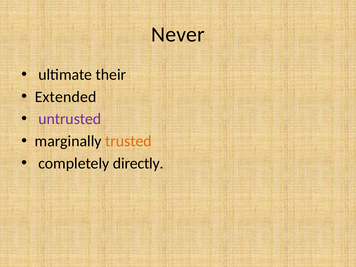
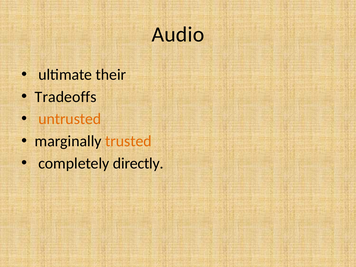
Never: Never -> Audio (178, 34)
Extended: Extended -> Tradeoffs (66, 97)
untrusted colour: purple -> orange (70, 119)
